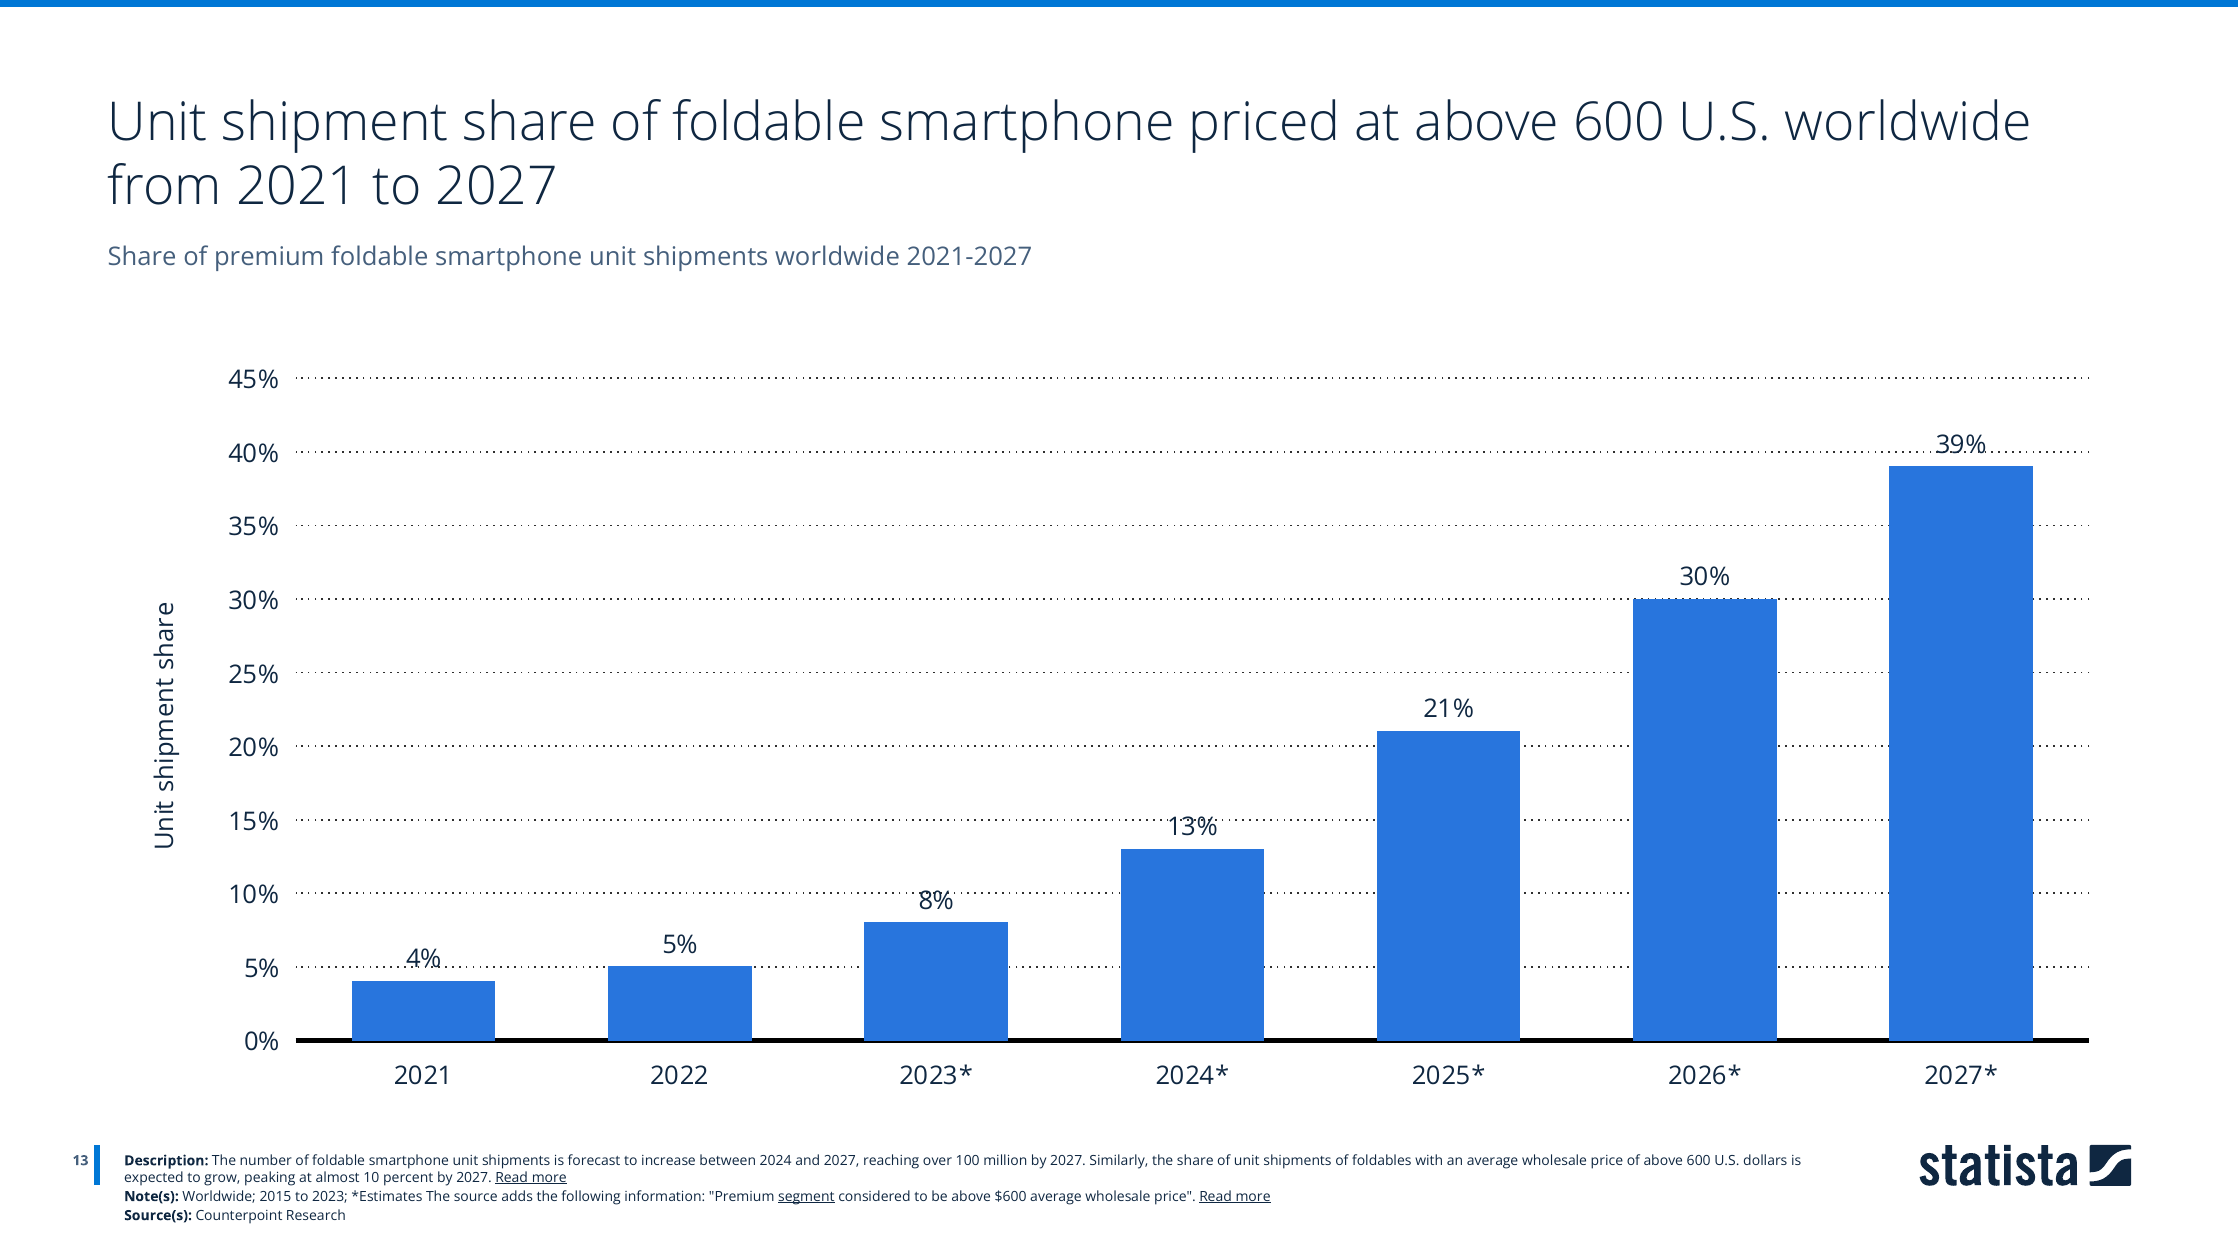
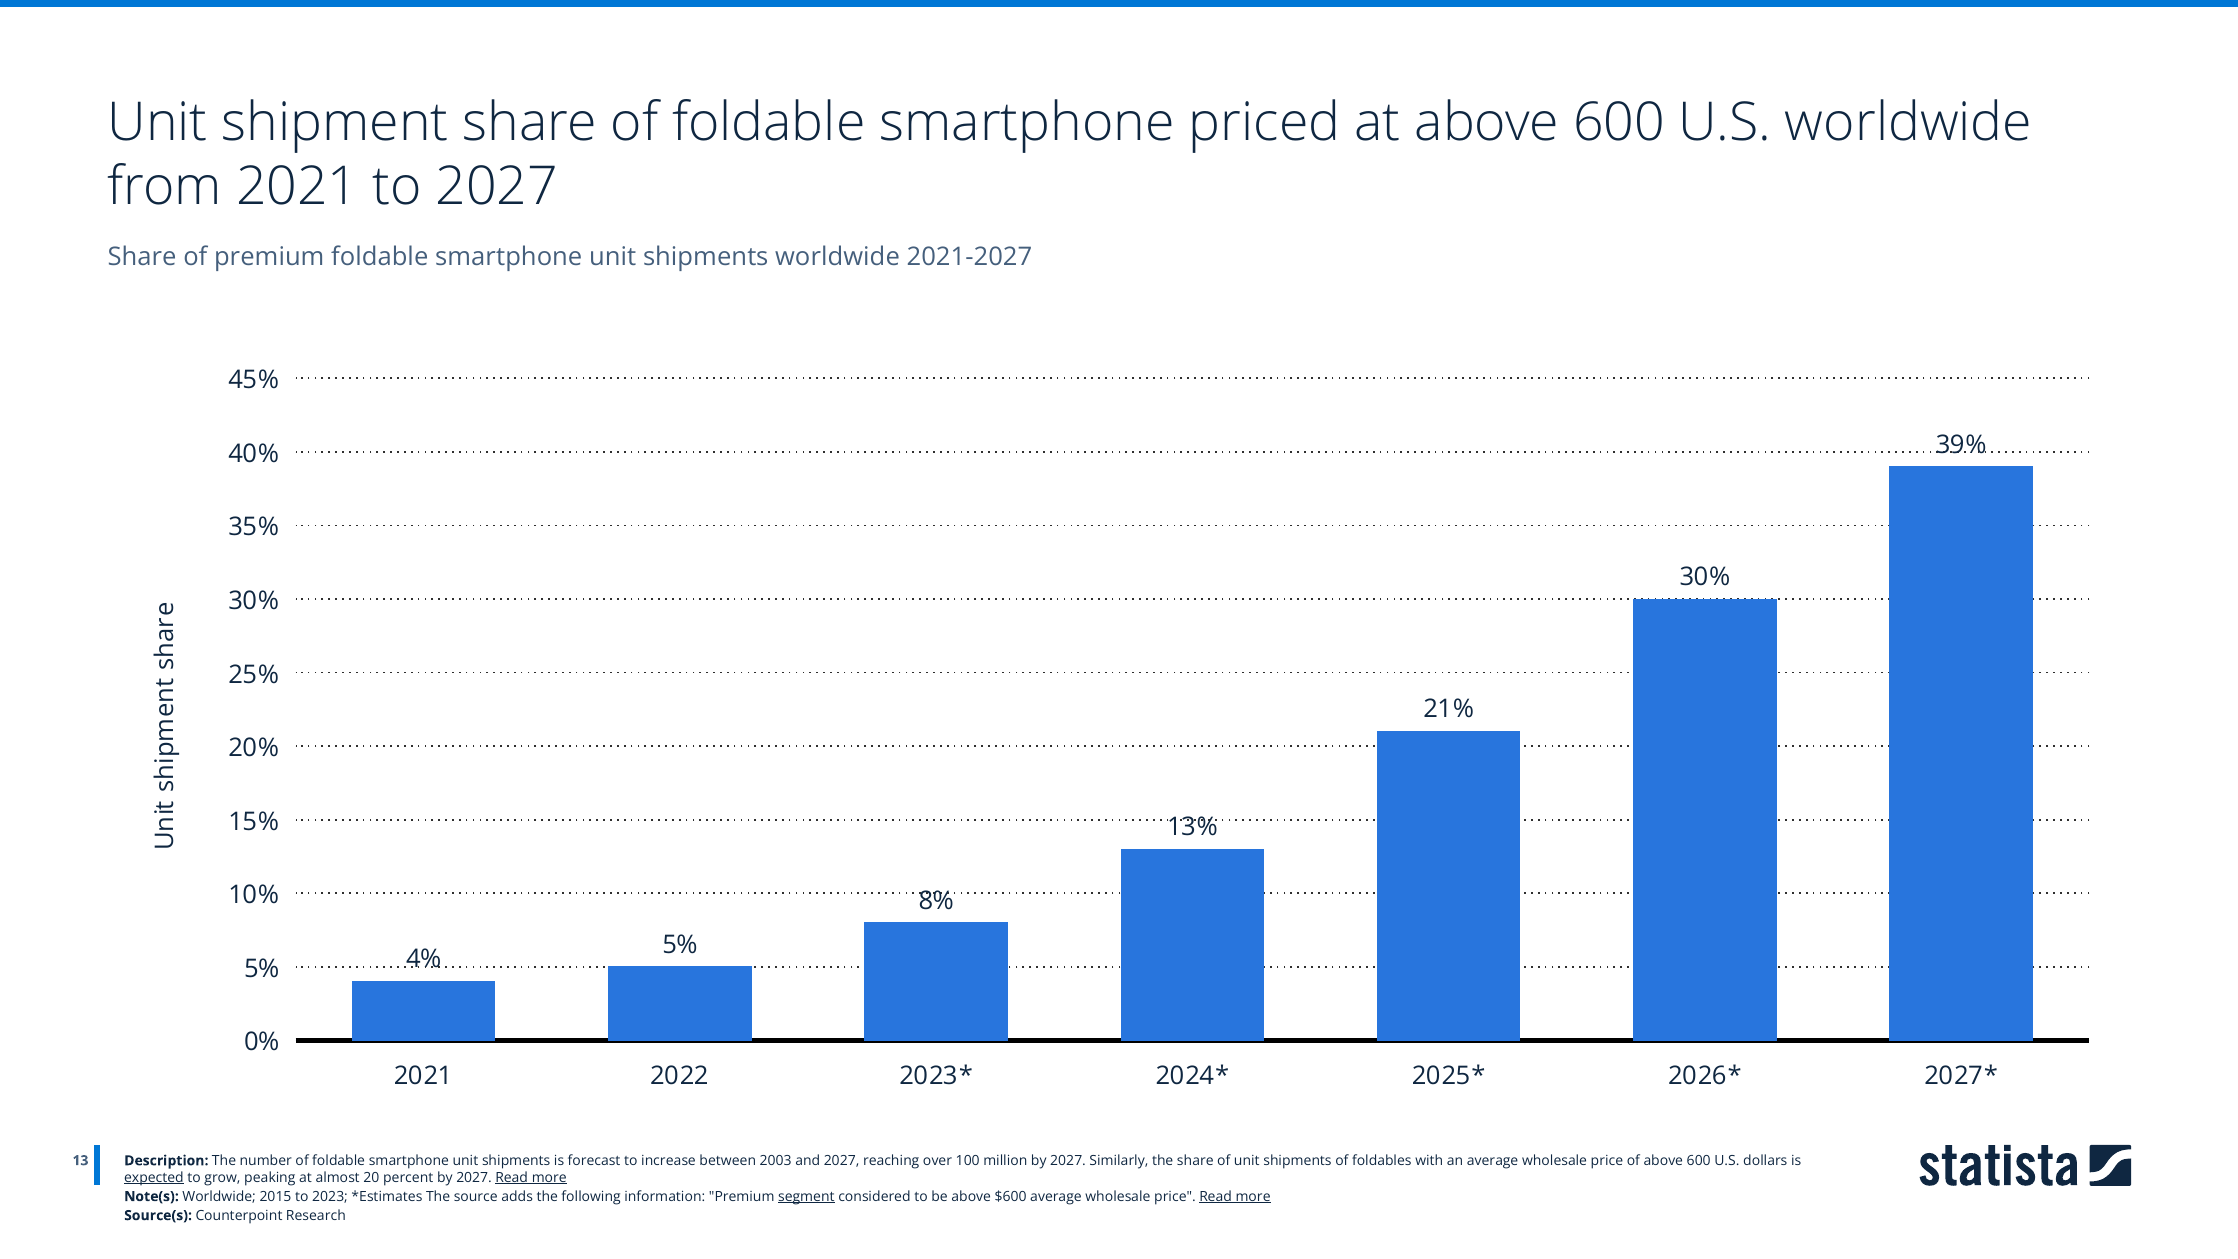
2024: 2024 -> 2003 (776, 1161)
expected underline: none -> present (154, 1177)
10: 10 -> 20 (371, 1177)
